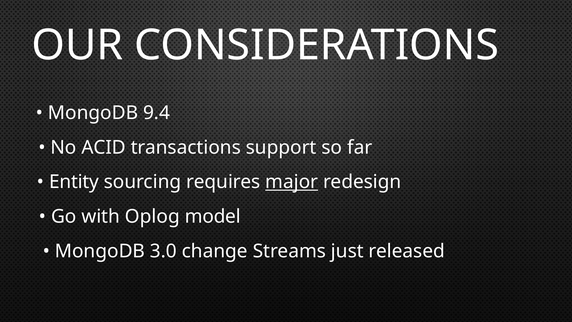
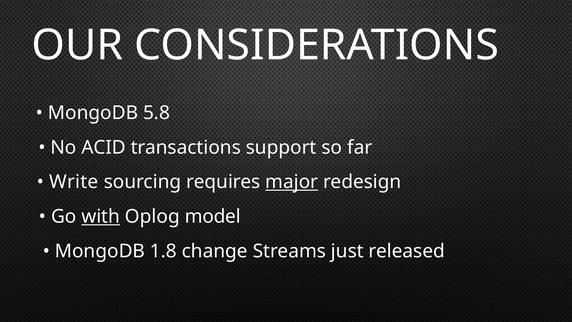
9.4: 9.4 -> 5.8 (157, 113)
Entity: Entity -> Write (74, 182)
with underline: none -> present (101, 216)
3.0: 3.0 -> 1.8 (163, 251)
